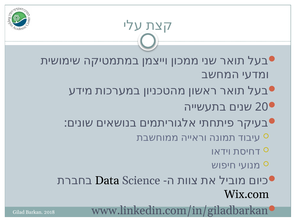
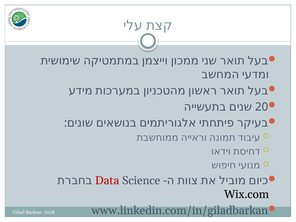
Data colour: black -> red (107, 181)
